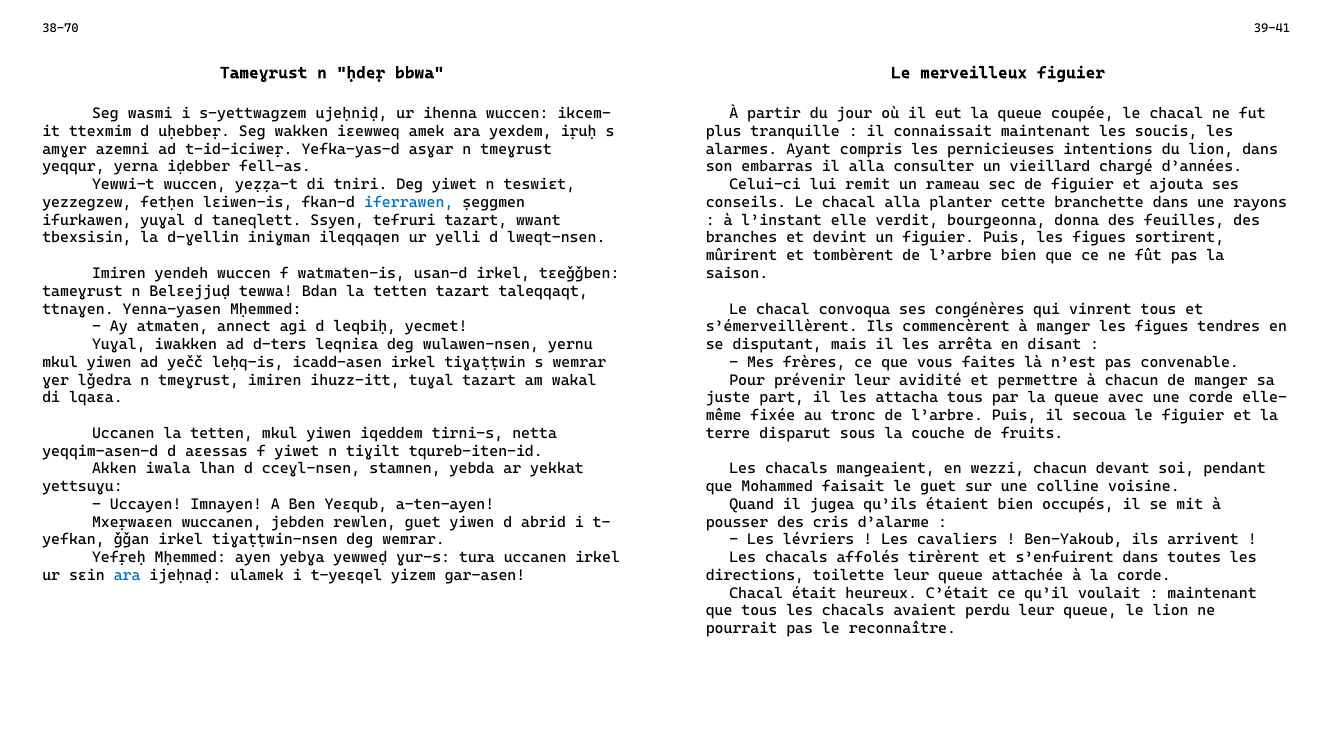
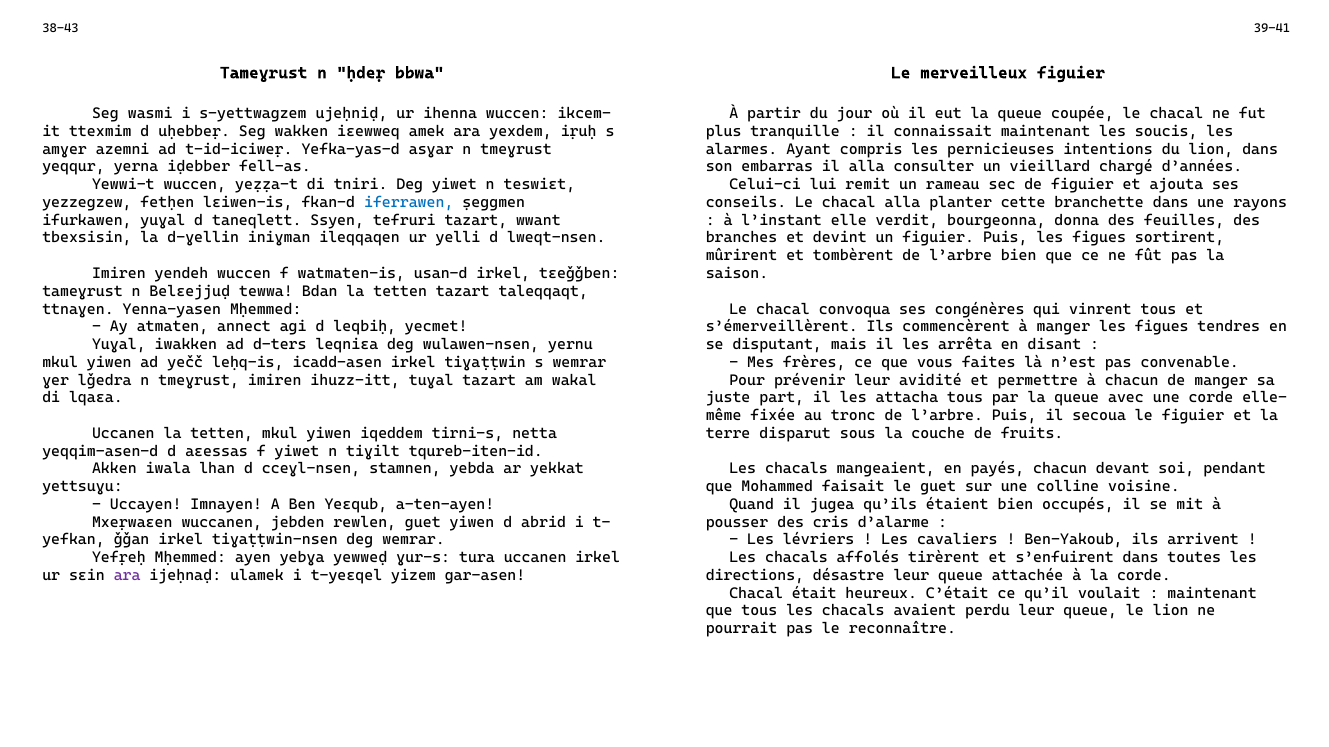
38-70: 38-70 -> 38-43 (61, 29)
wezzi: wezzi -> payés (998, 469)
ara colour: blue -> purple (127, 576)
toilette: toilette -> désastre (849, 576)
